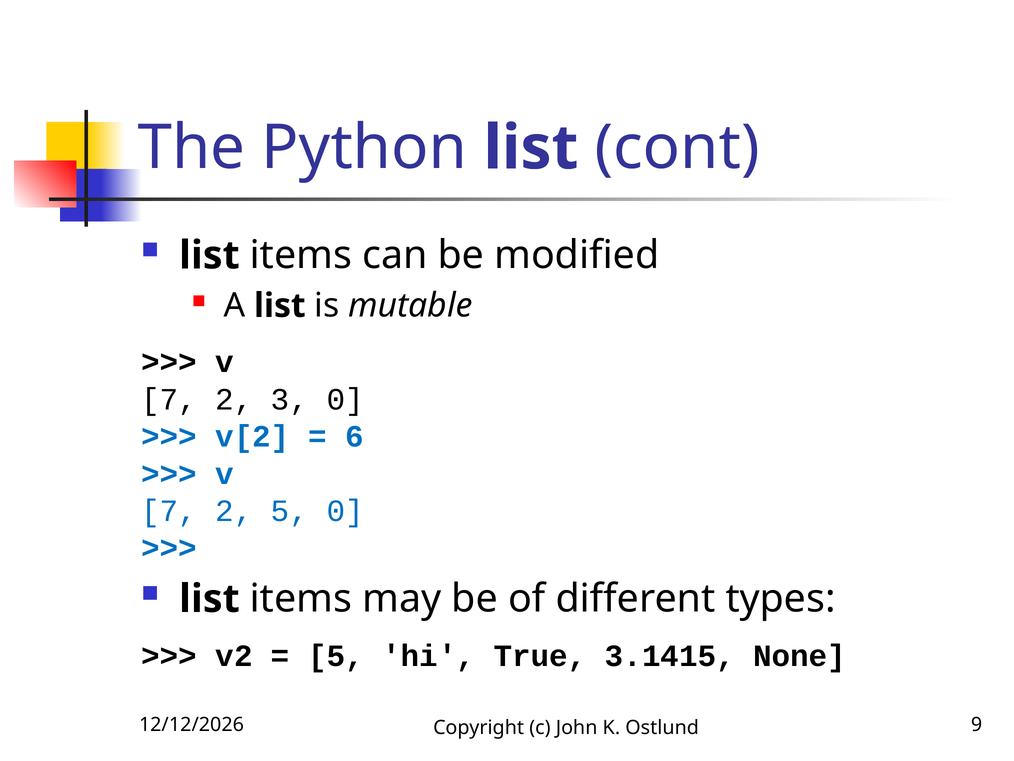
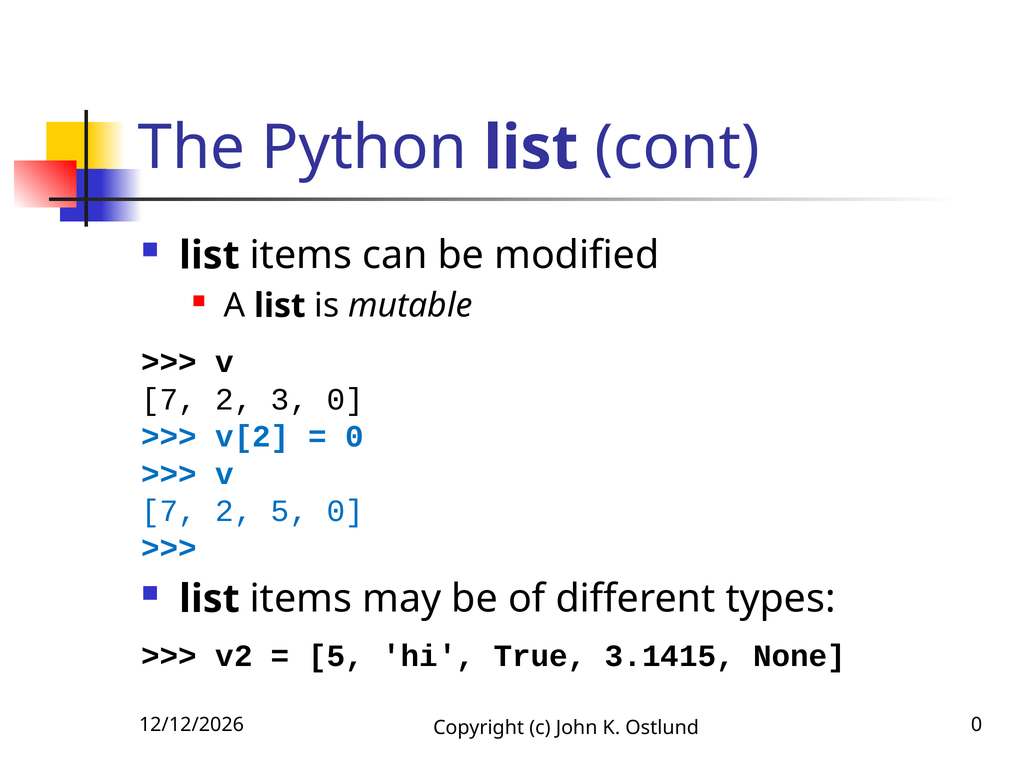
6: 6 -> 0 (354, 436)
Ostlund 9: 9 -> 0 (977, 724)
